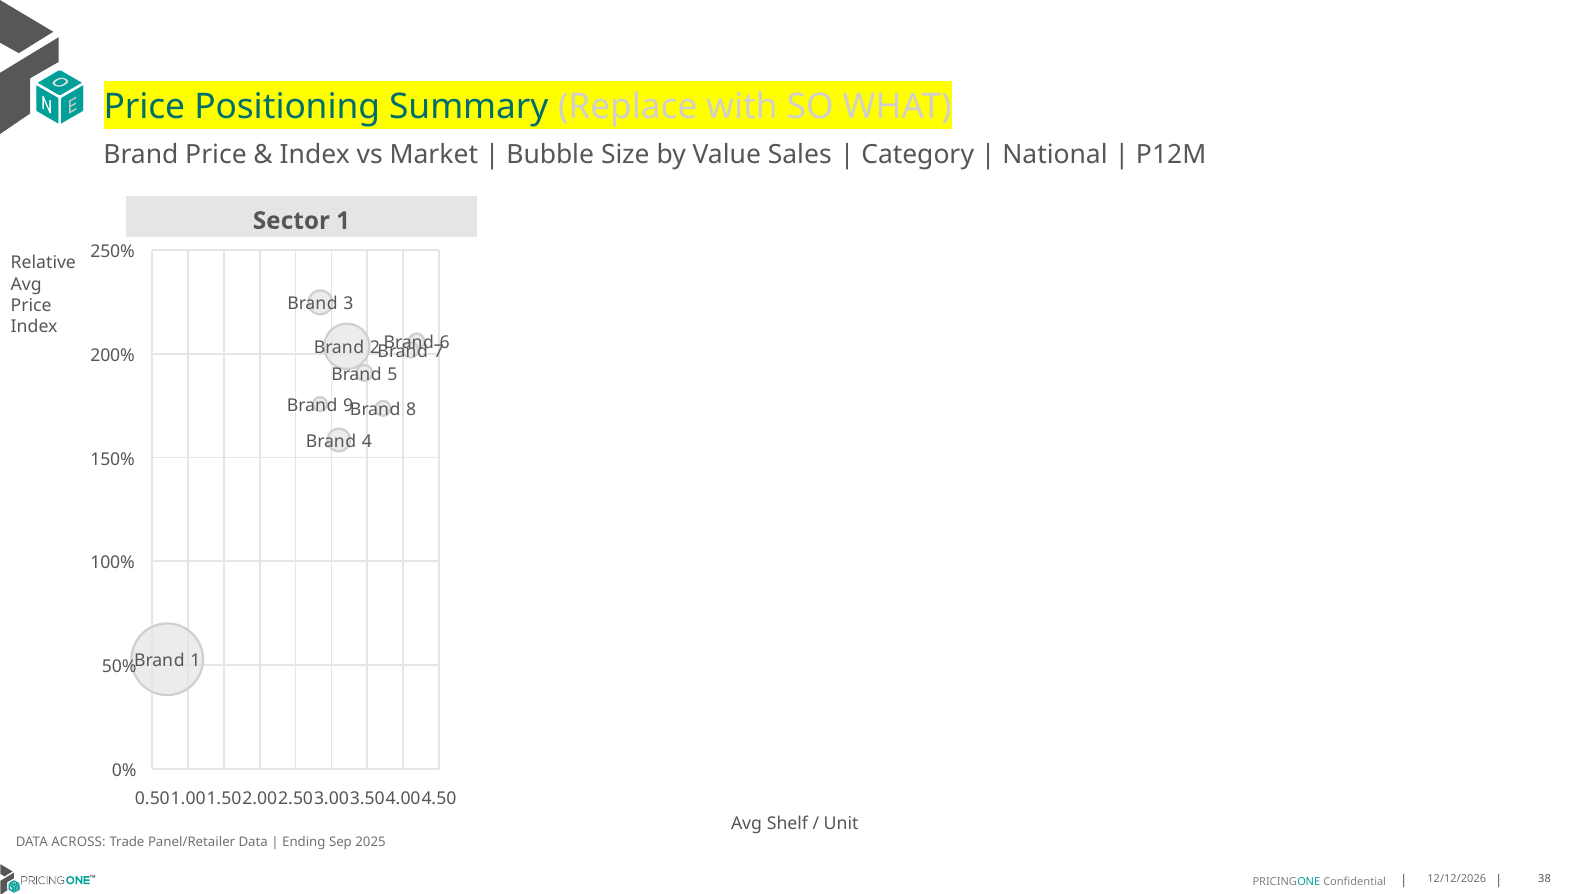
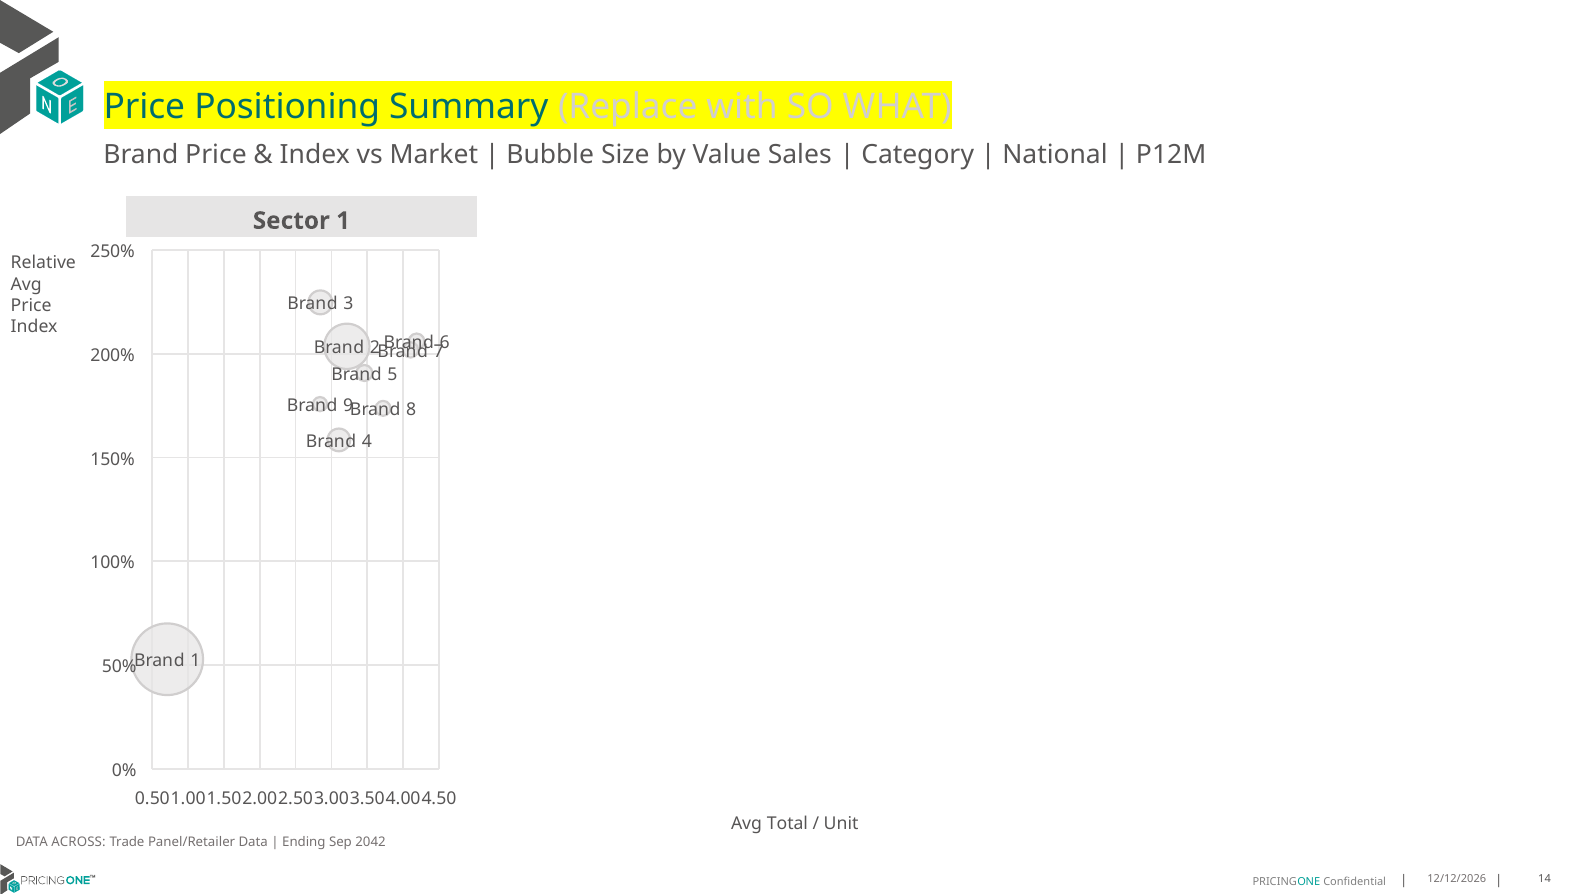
Shelf: Shelf -> Total (787, 825)
2025: 2025 -> 2042 (371, 842)
38: 38 -> 14 (1545, 879)
